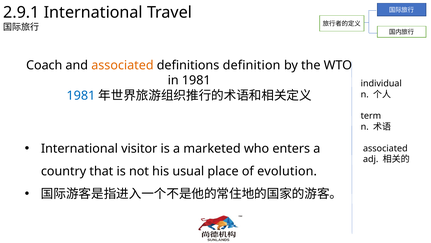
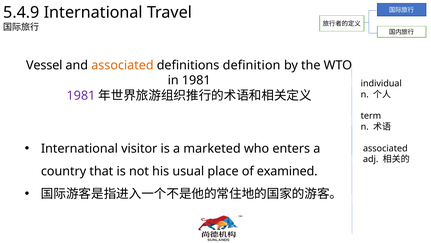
2.9.1: 2.9.1 -> 5.4.9 (21, 12)
Coach: Coach -> Vessel (44, 65)
1981 colour: blue -> purple (81, 95)
evolution: evolution -> examined (287, 171)
